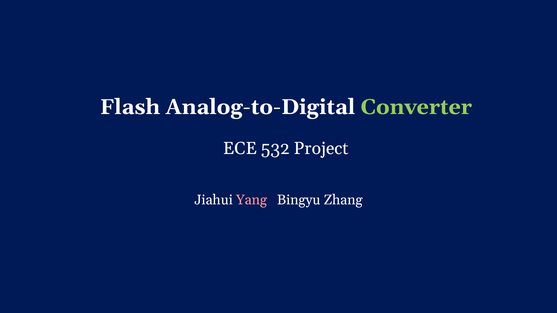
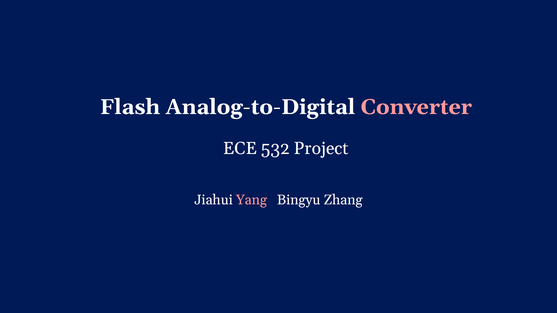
Converter colour: light green -> pink (416, 107)
